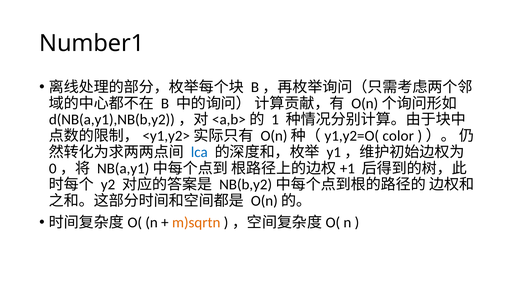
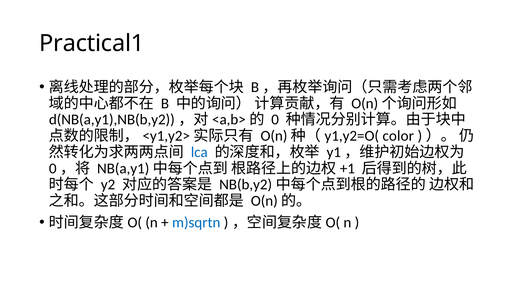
Number1: Number1 -> Practical1 (92, 43)
1: 1 -> 0 (275, 120)
m)sqrtn colour: orange -> blue (196, 222)
